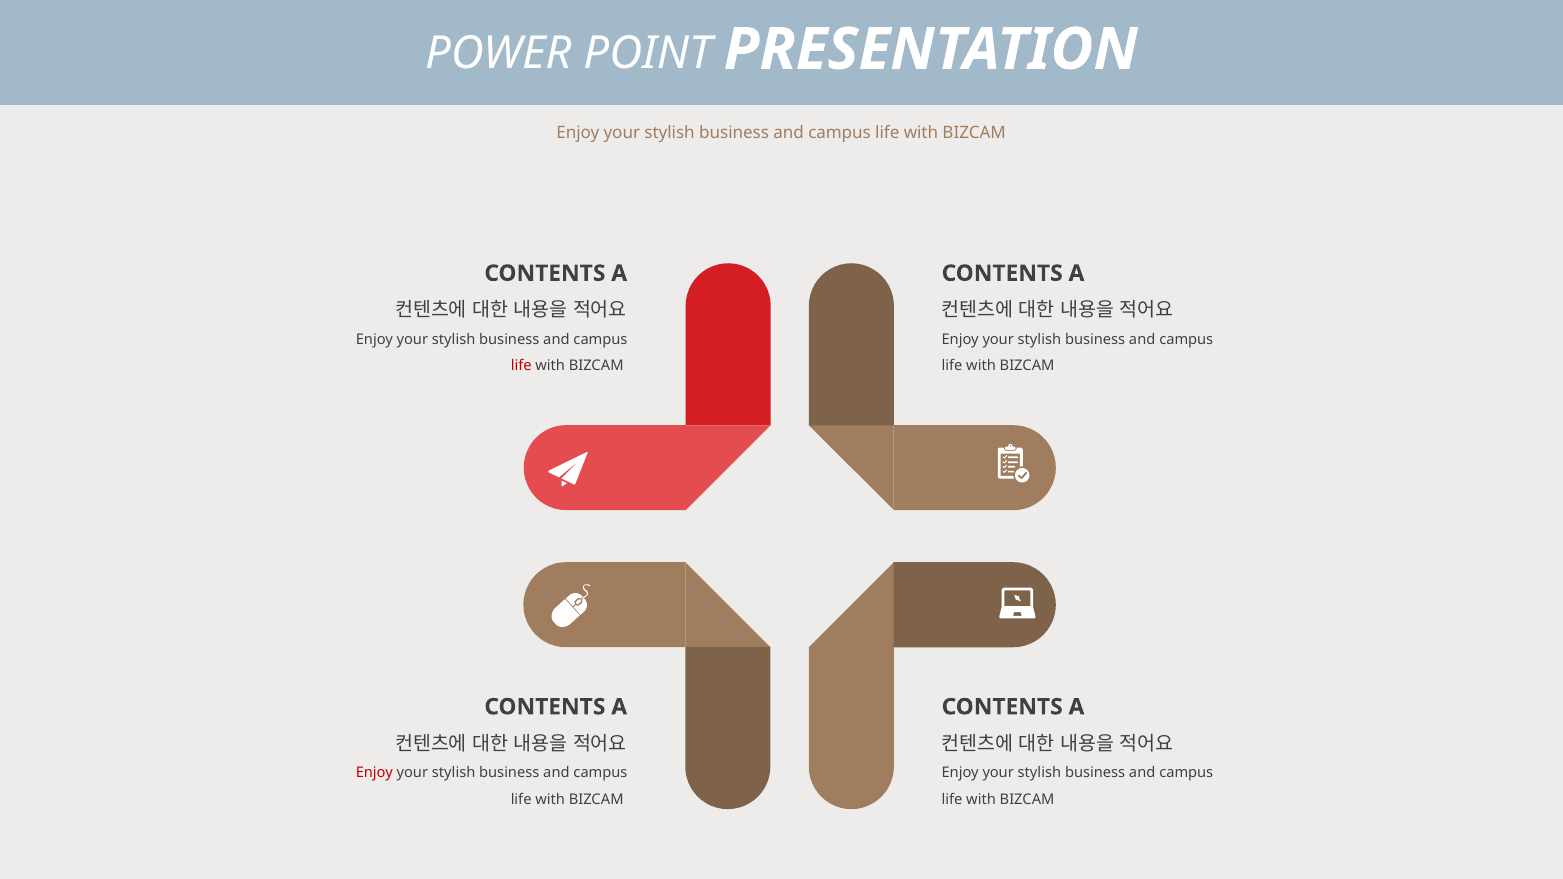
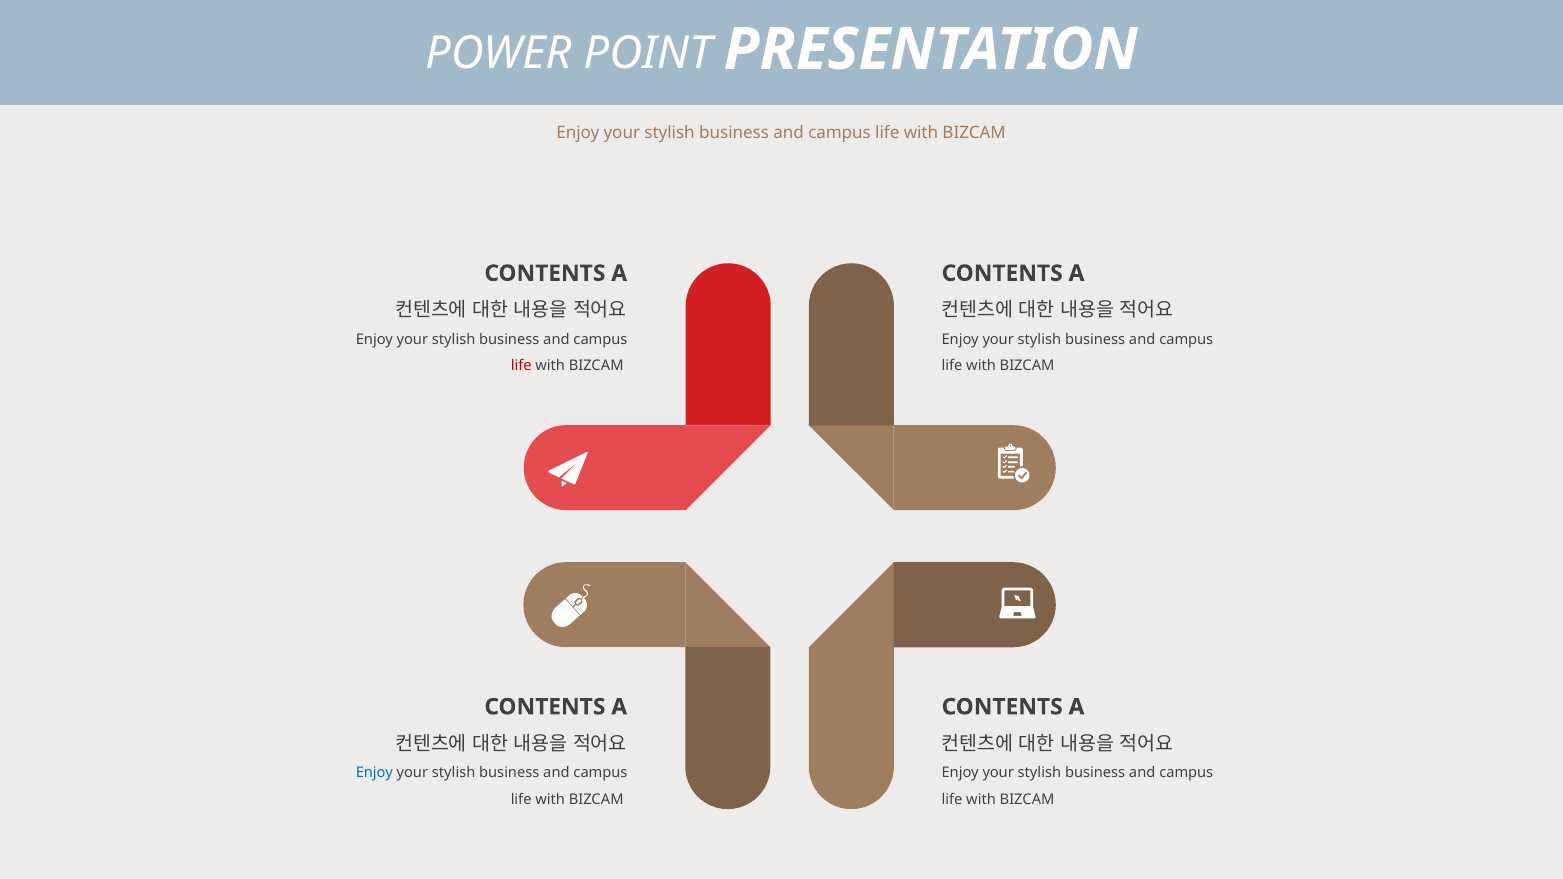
Enjoy colour: red -> blue (374, 773)
